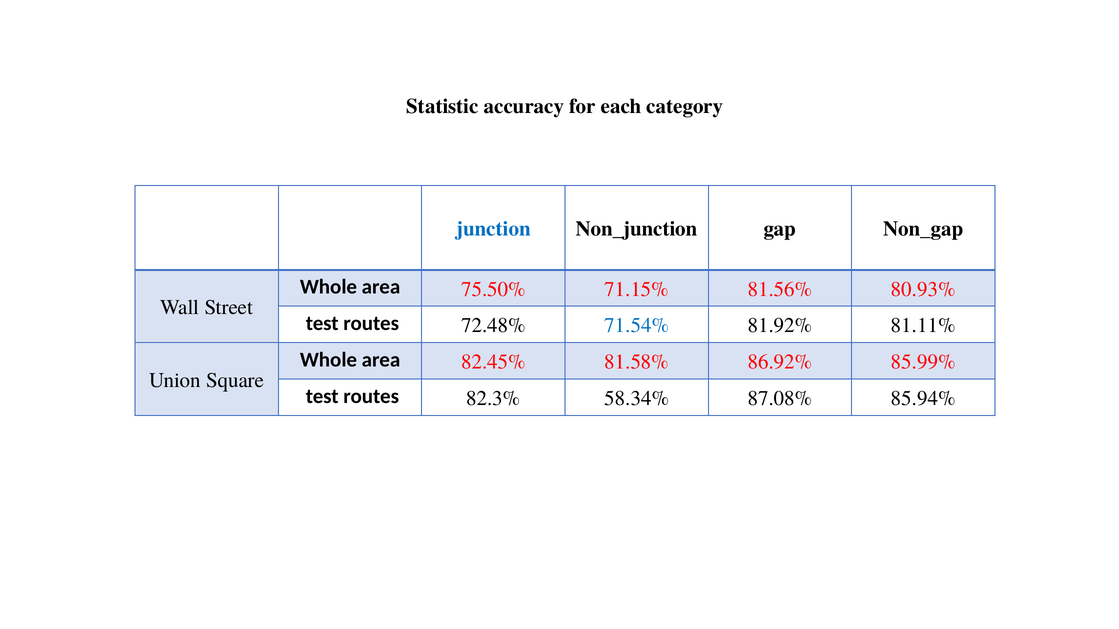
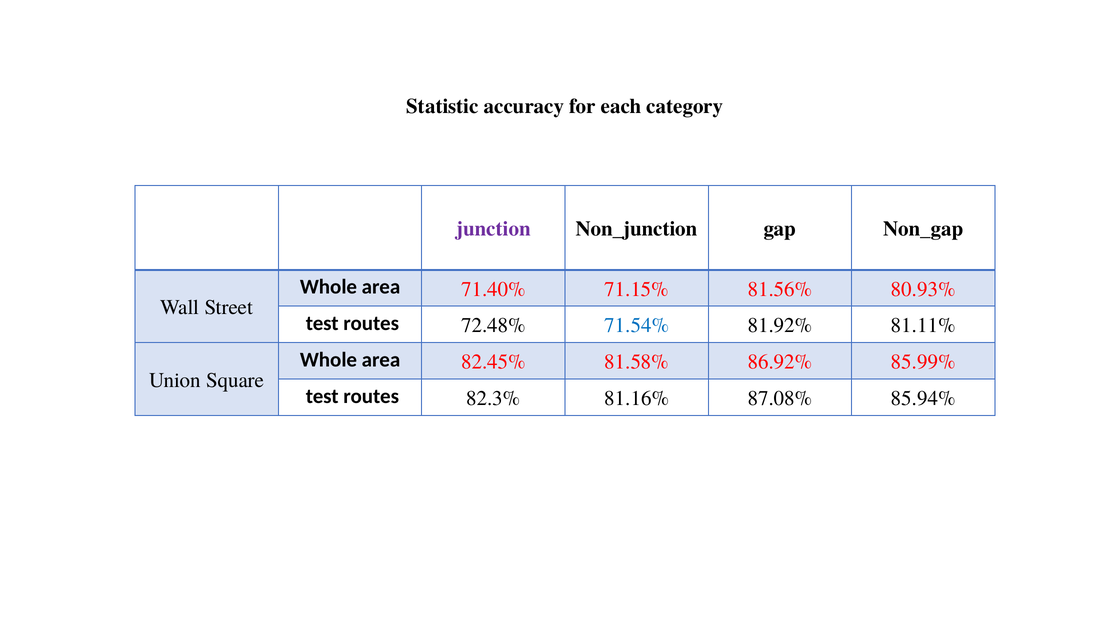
junction colour: blue -> purple (493, 229)
75.50%: 75.50% -> 71.40% (493, 289)
58.34%: 58.34% -> 81.16% (637, 399)
